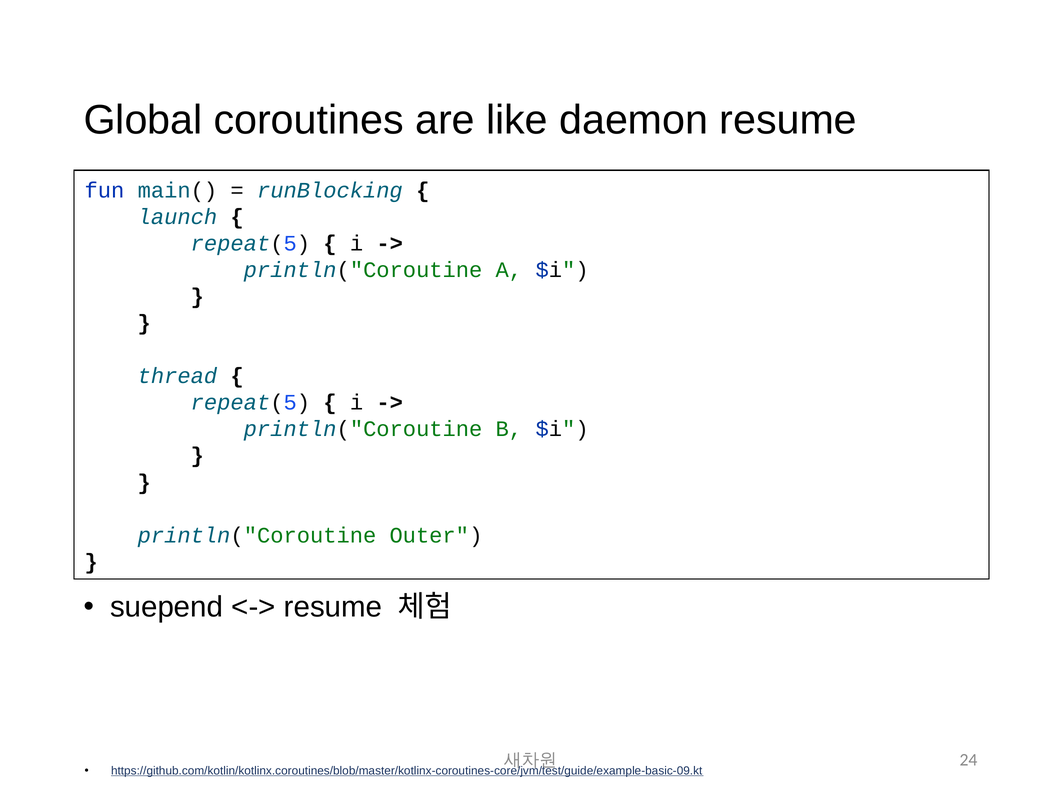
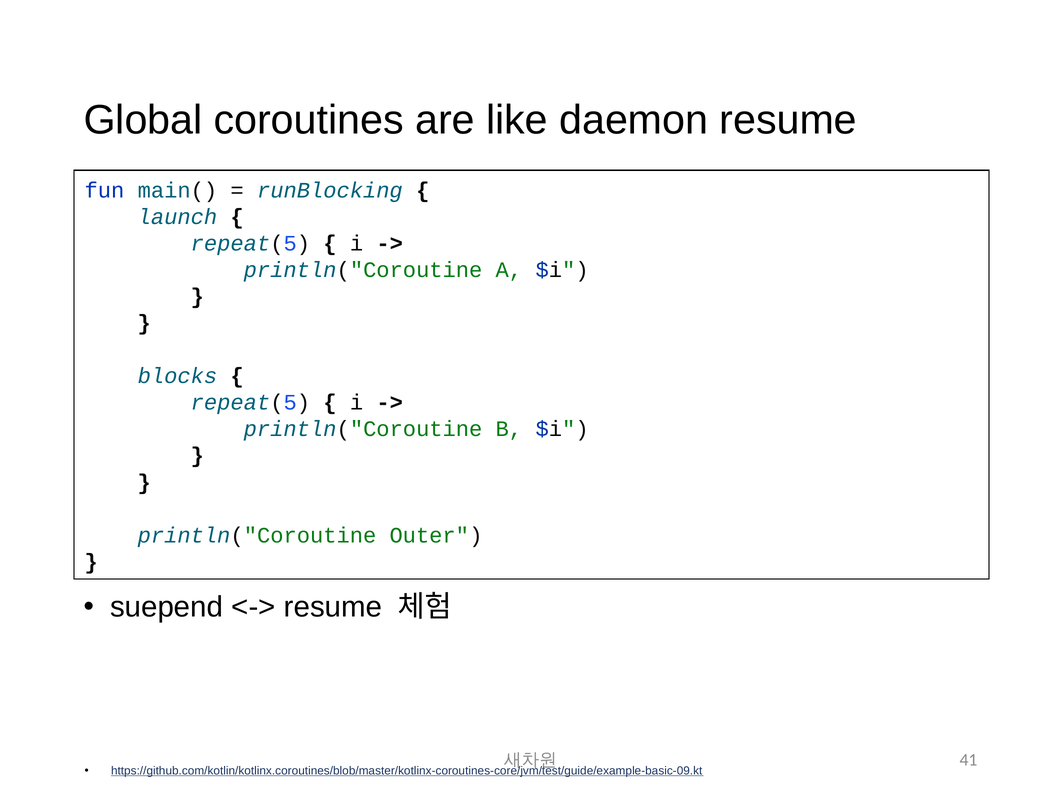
thread: thread -> blocks (177, 376)
24: 24 -> 41 (968, 760)
